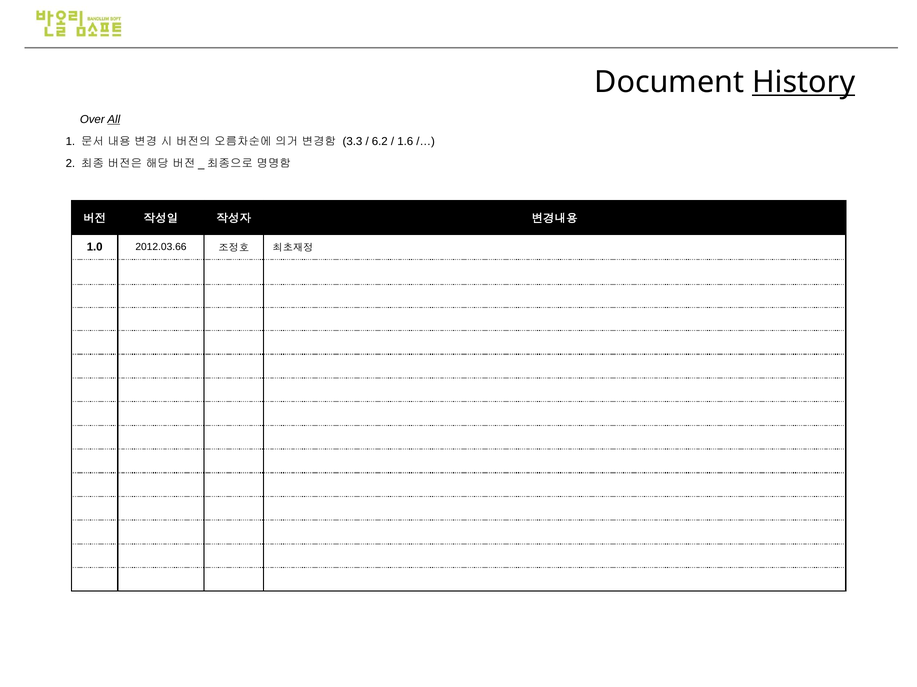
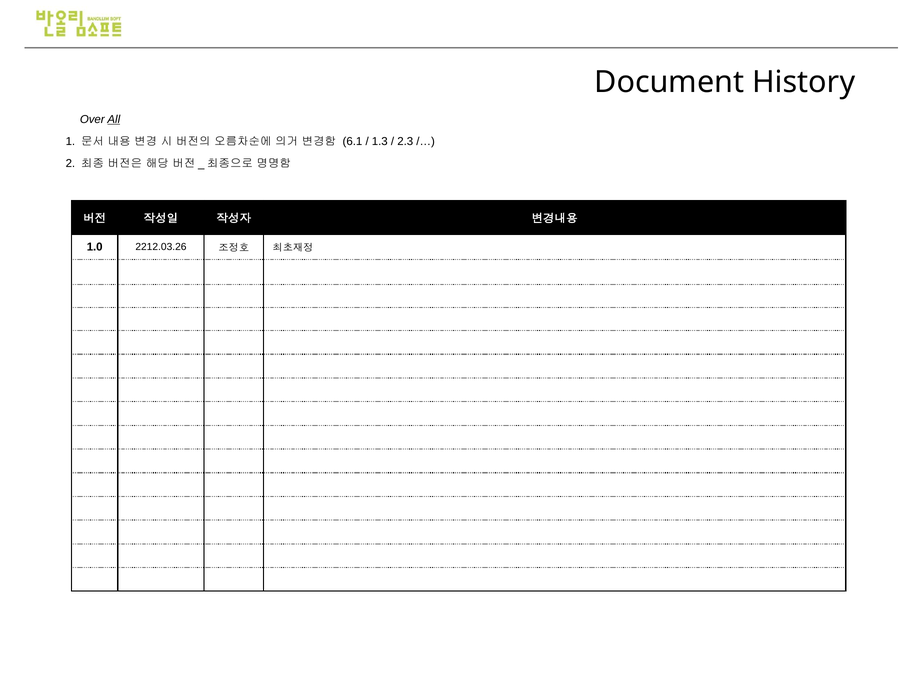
History underline: present -> none (804, 82)
3.3: 3.3 -> 6.1 (352, 142)
6.2: 6.2 -> 1.3 (380, 142)
1.6: 1.6 -> 2.3 (405, 142)
2012.03.66: 2012.03.66 -> 2212.03.26 (161, 247)
